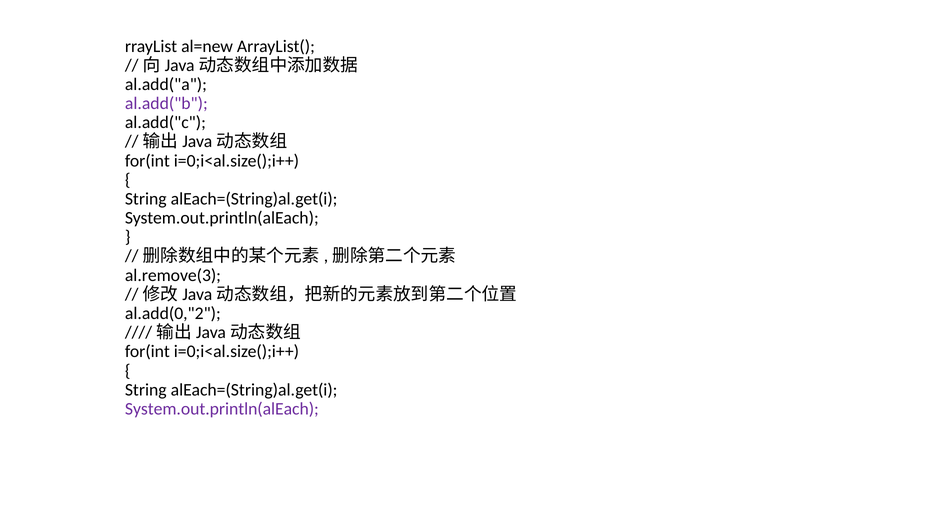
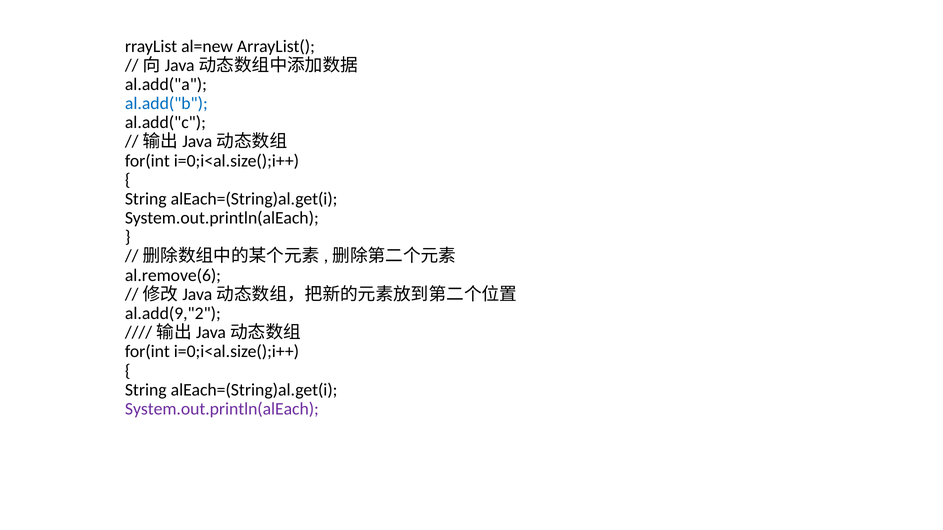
al.add("b colour: purple -> blue (166, 104)
al.remove(3: al.remove(3 -> al.remove(6 (173, 275)
al.add(0,"2: al.add(0,"2 -> al.add(9,"2 (173, 314)
